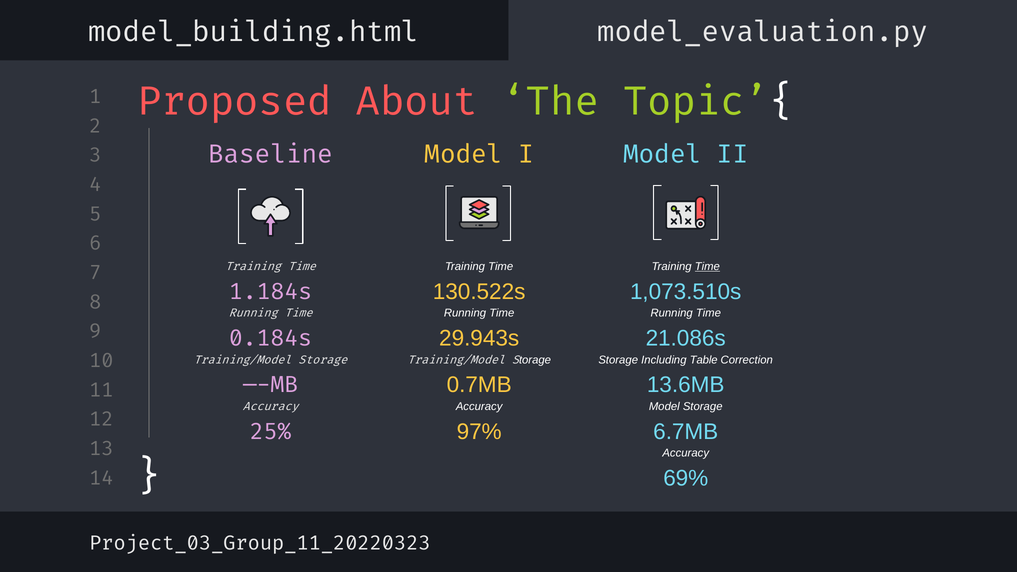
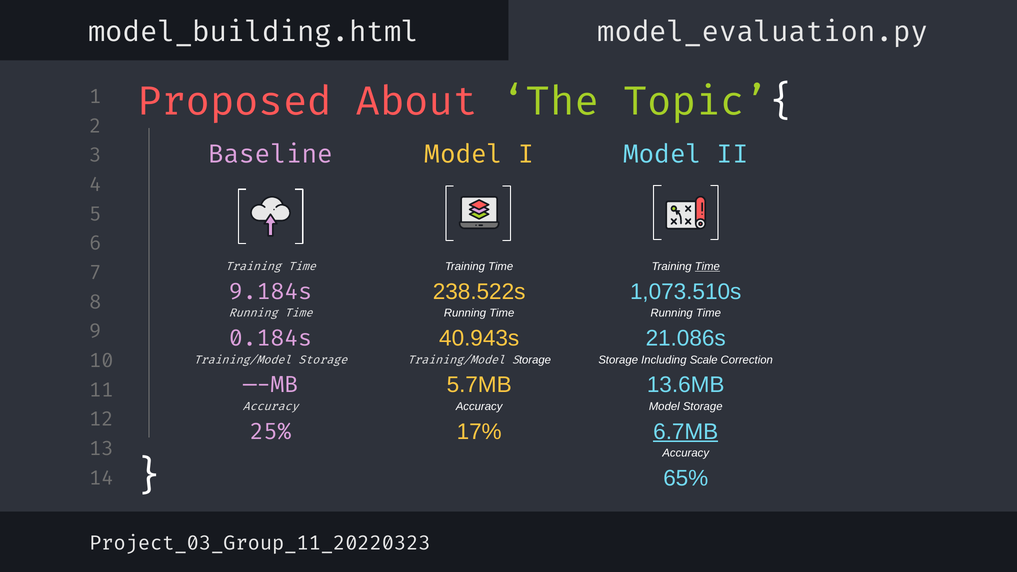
130.522s: 130.522s -> 238.522s (479, 292)
1.184s: 1.184s -> 9.184s (271, 292)
29.943s: 29.943s -> 40.943s (479, 338)
Table: Table -> Scale (704, 360)
0.7MB: 0.7MB -> 5.7MB (479, 385)
97%: 97% -> 17% (479, 432)
6.7MB underline: none -> present (686, 432)
69%: 69% -> 65% (686, 478)
